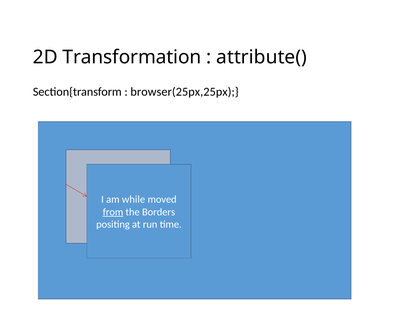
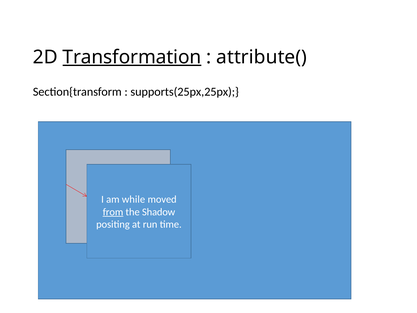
Transformation underline: none -> present (132, 57)
browser(25px,25px: browser(25px,25px -> supports(25px,25px (185, 92)
Borders: Borders -> Shadow (159, 212)
